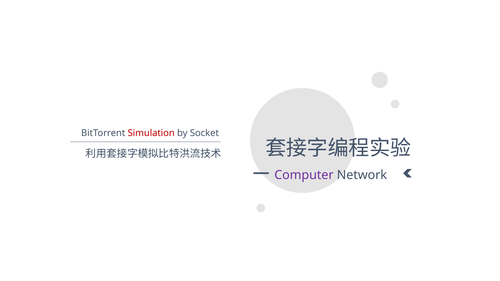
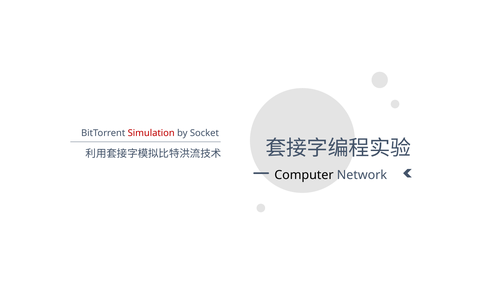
Computer colour: purple -> black (304, 175)
